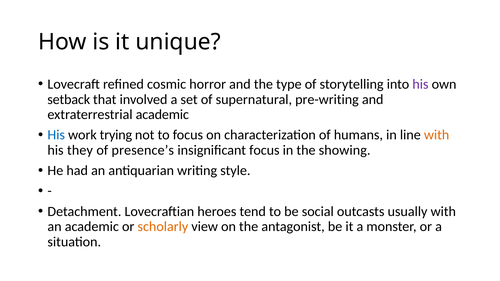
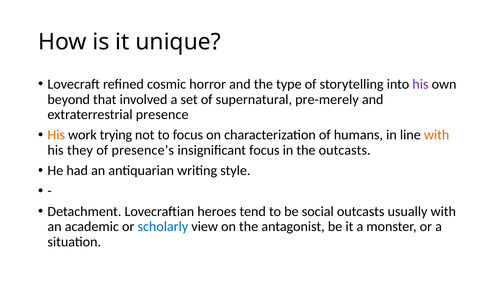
setback: setback -> beyond (69, 99)
pre-writing: pre-writing -> pre-merely (327, 99)
extraterrestrial academic: academic -> presence (162, 115)
His colour: blue -> orange (56, 135)
the showing: showing -> outcasts (345, 150)
scholarly colour: orange -> blue (163, 227)
